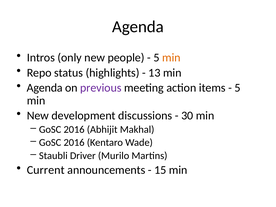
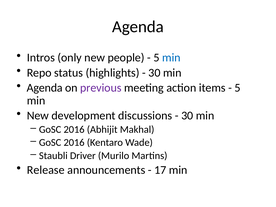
min colour: orange -> blue (171, 58)
13: 13 -> 30 (154, 73)
Current: Current -> Release (46, 170)
15: 15 -> 17 (160, 170)
